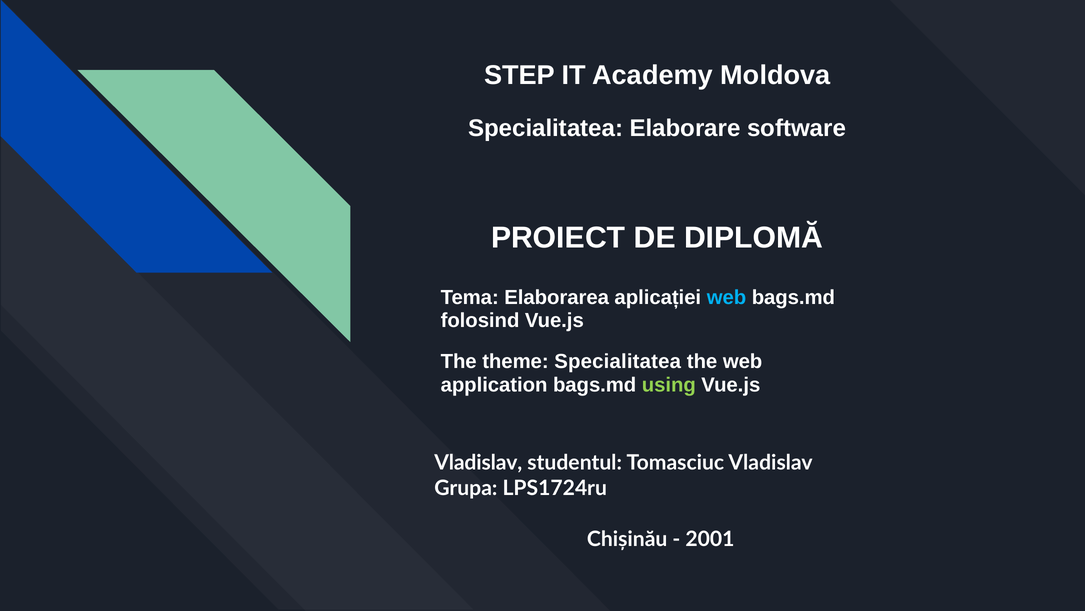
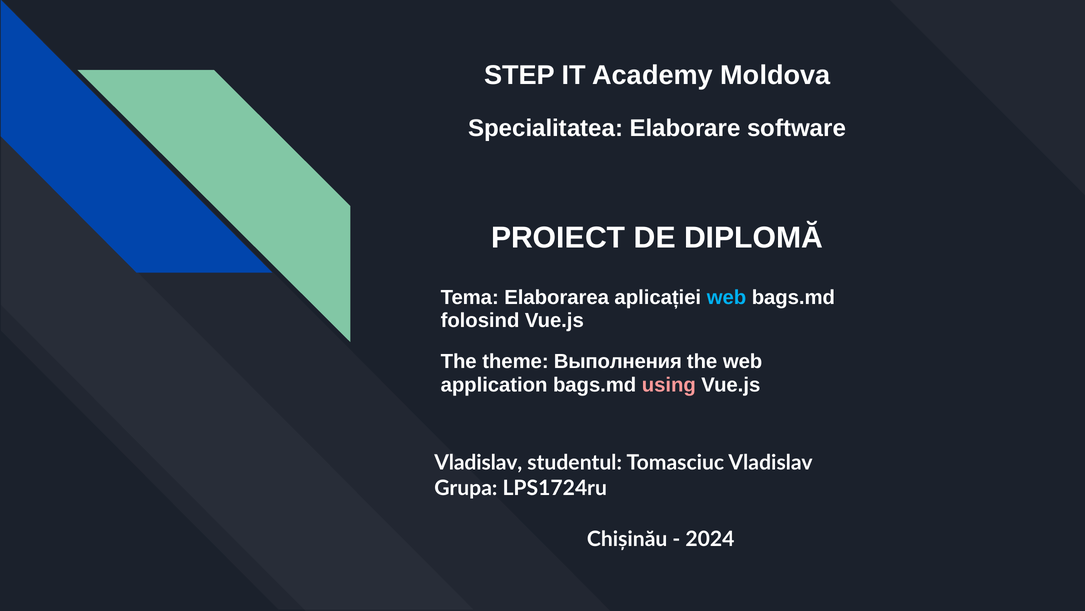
theme Specialitatea: Specialitatea -> Выполнения (618, 361)
using colour: light green -> pink (669, 384)
2001: 2001 -> 2024 (710, 538)
